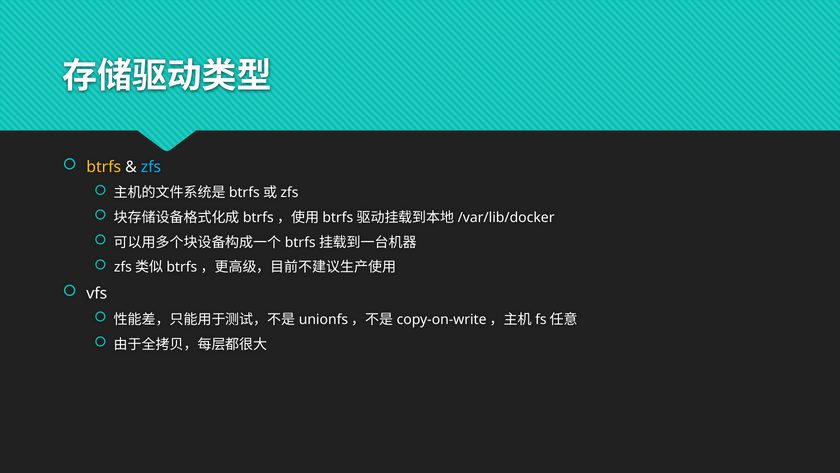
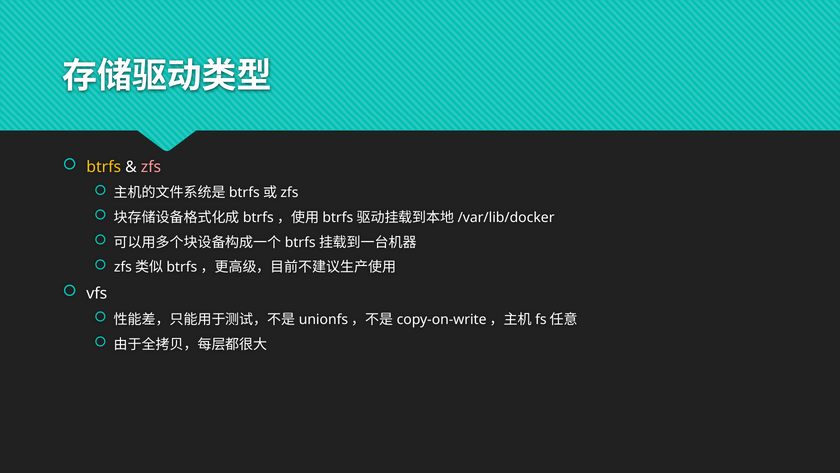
zfs colour: light blue -> pink (151, 167)
